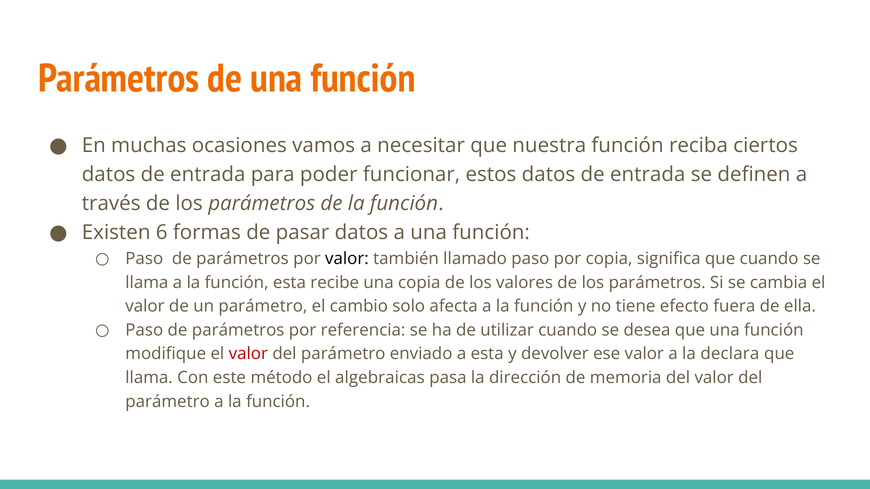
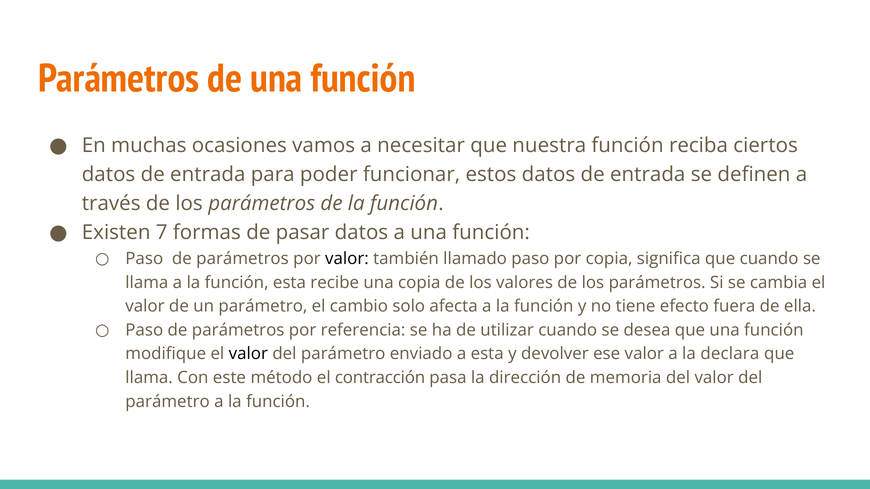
6: 6 -> 7 (162, 233)
valor colour: red -> black (248, 354)
algebraicas: algebraicas -> contracción (380, 378)
